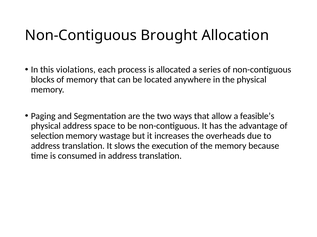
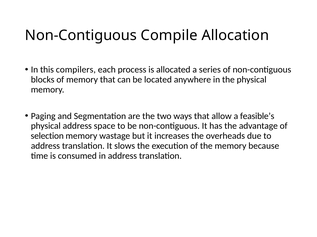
Brought: Brought -> Compile (169, 36)
violations: violations -> compilers (76, 70)
